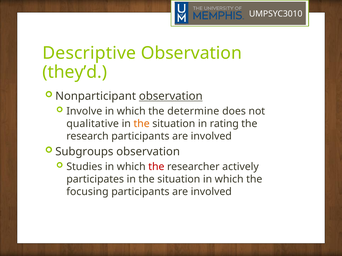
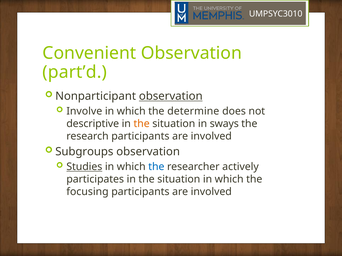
Descriptive: Descriptive -> Convenient (89, 53)
they’d: they’d -> part’d (75, 72)
qualitative: qualitative -> descriptive (93, 124)
rating: rating -> sways (224, 124)
Studies underline: none -> present (84, 167)
the colour: red -> blue (156, 167)
